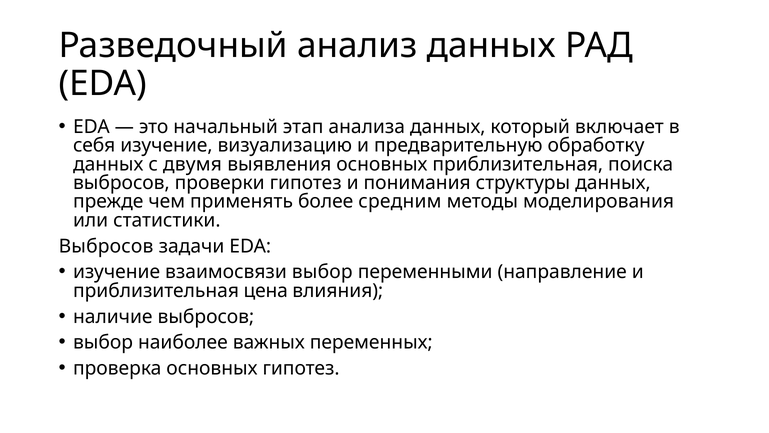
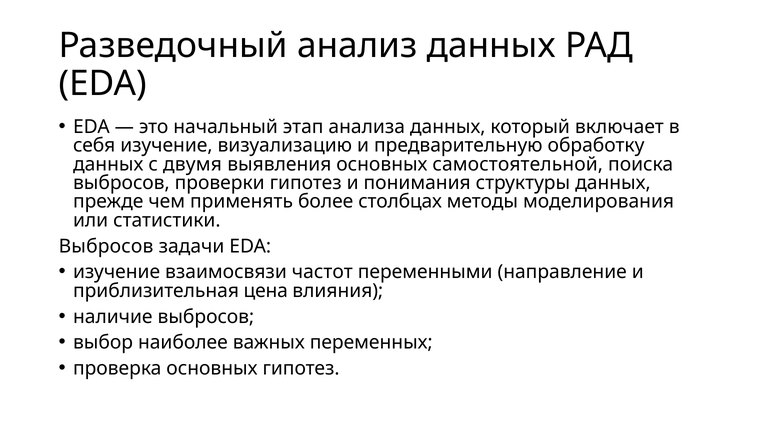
основных приблизительная: приблизительная -> самостоятельной (518, 164)
средним: средним -> столбцах (400, 201)
взаимосвязи выбор: выбор -> частот (322, 272)
